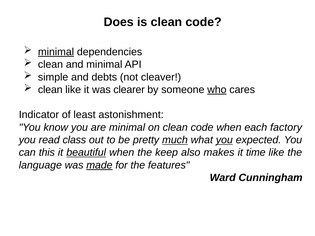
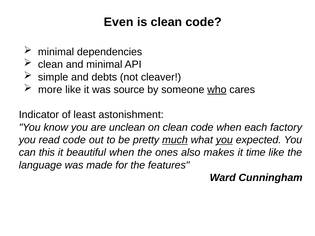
Does: Does -> Even (119, 22)
minimal underline: present -> none (56, 52)
clean: clean -> more (50, 90)
clearer: clearer -> source (129, 90)
are minimal: minimal -> unclean (127, 128)
read class: class -> code (74, 140)
beautiful underline: present -> none (86, 153)
keep: keep -> ones (167, 153)
made underline: present -> none (99, 165)
